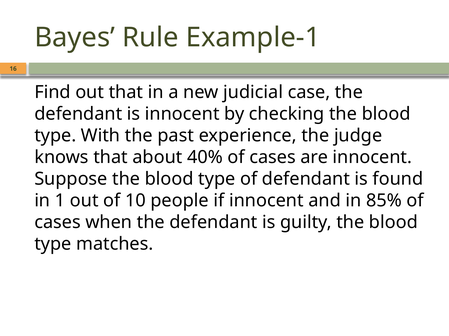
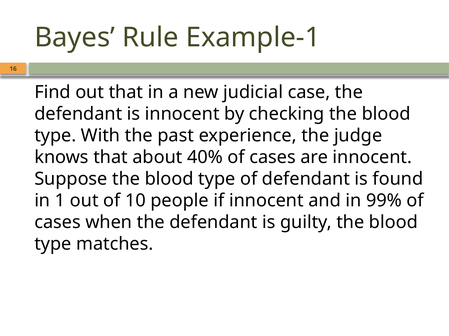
85%: 85% -> 99% (384, 201)
